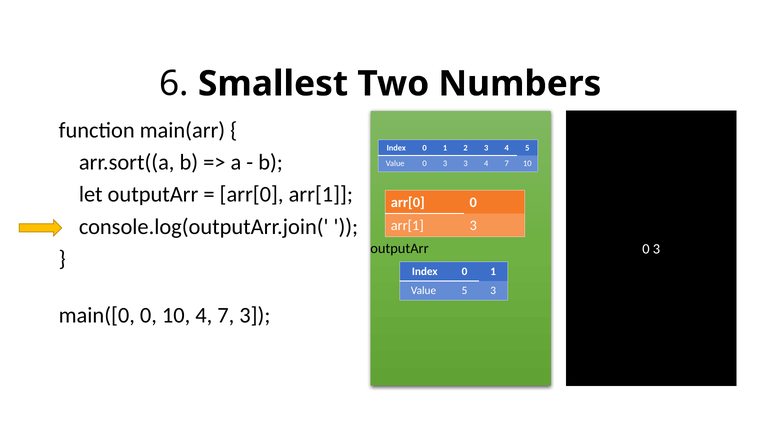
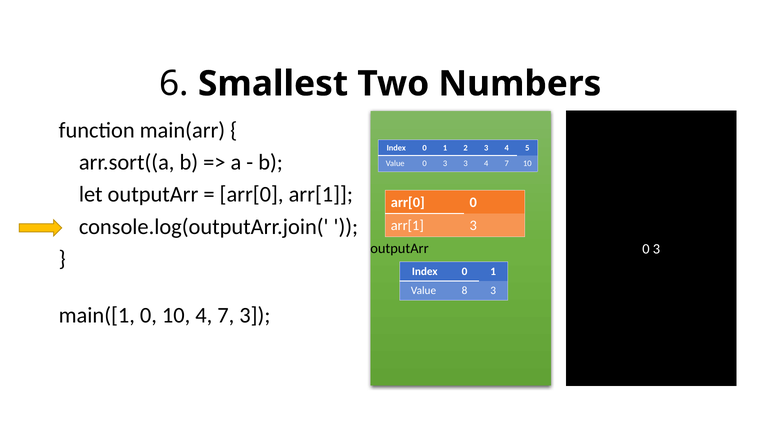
Value 5: 5 -> 8 (464, 291)
main([0: main([0 -> main([1 (97, 316)
